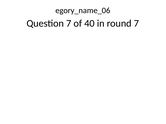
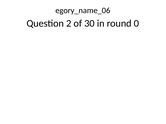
Question 7: 7 -> 2 (69, 23)
40: 40 -> 30 (89, 23)
round 7: 7 -> 0 (136, 23)
